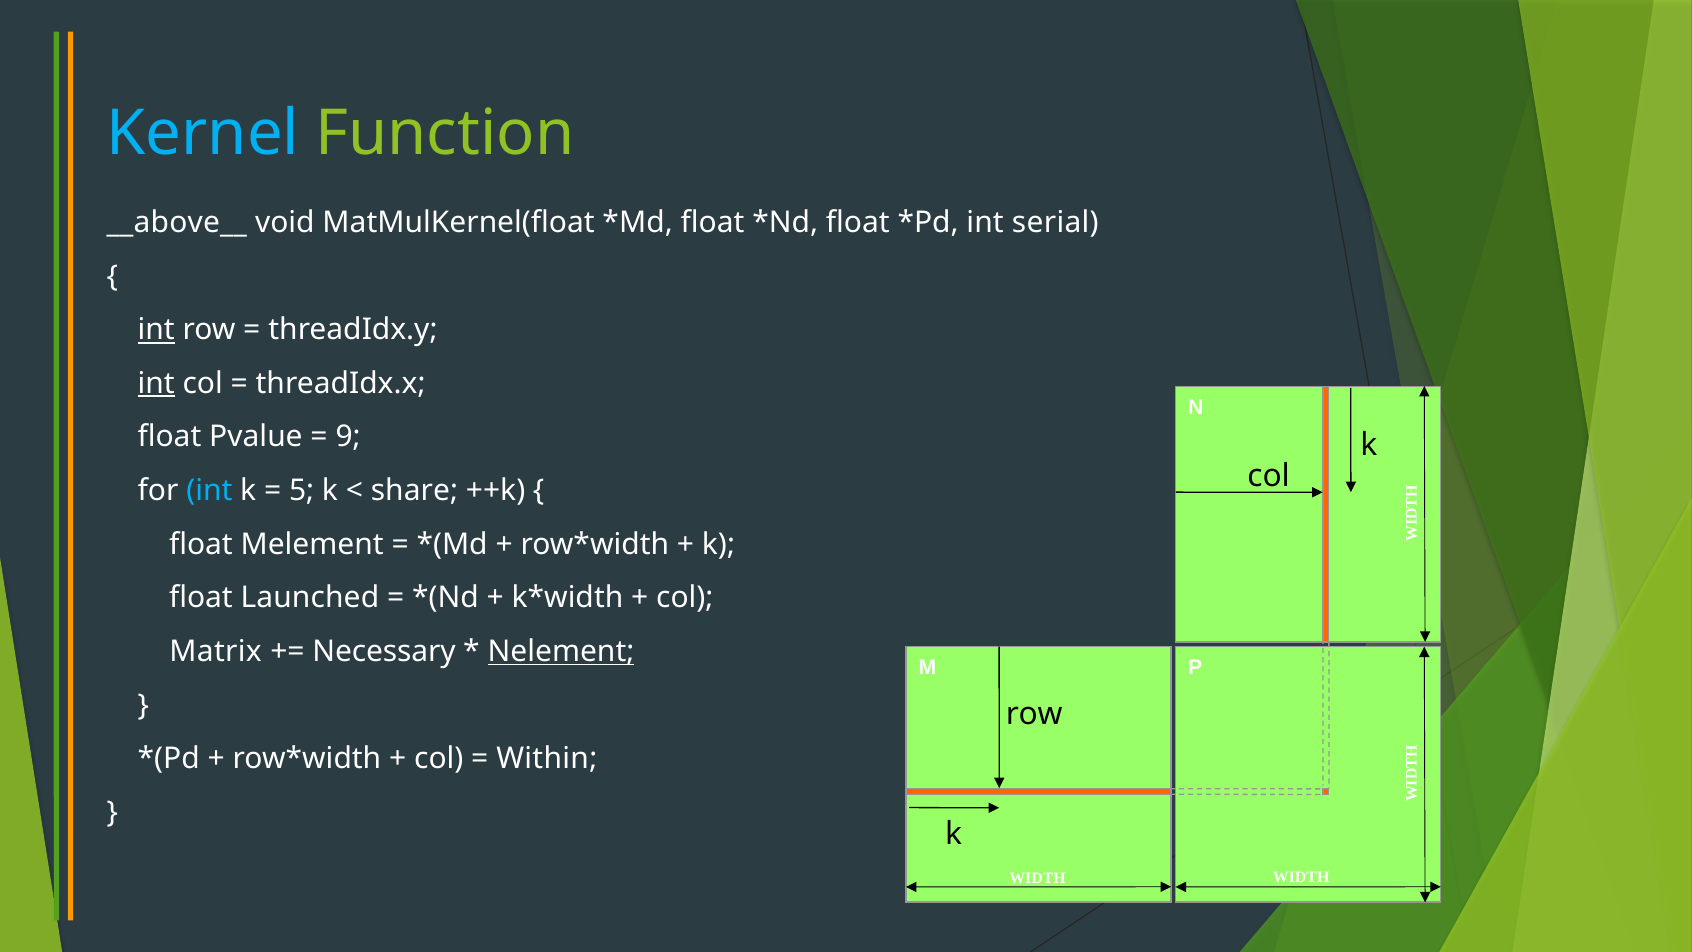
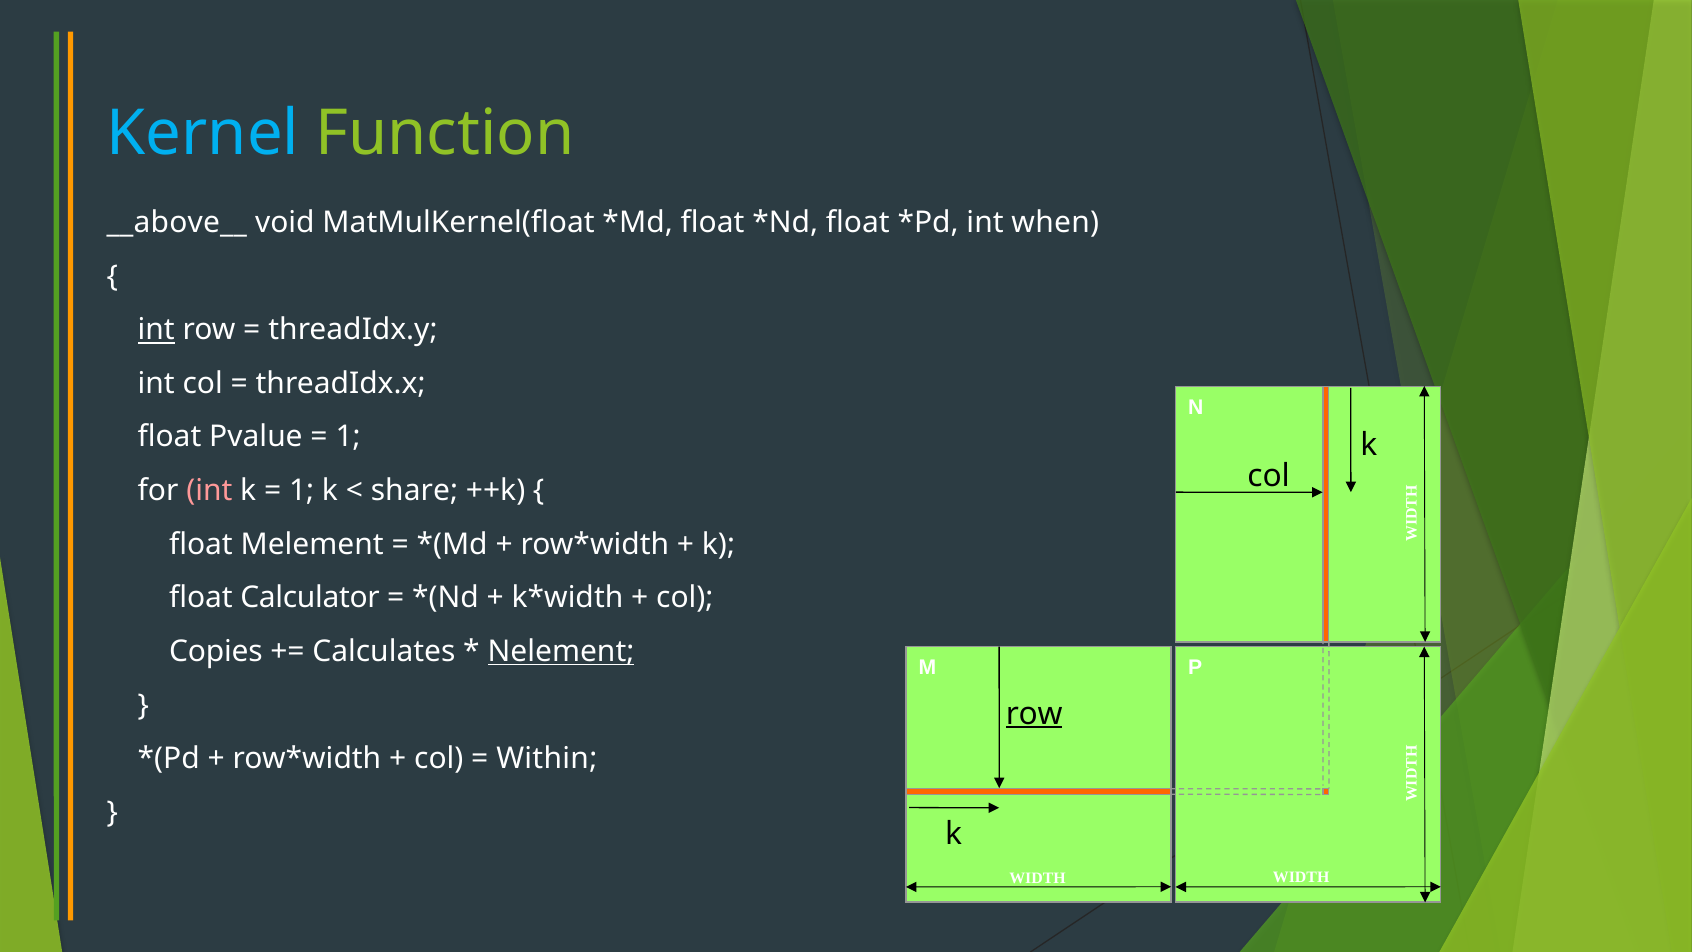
serial: serial -> when (1055, 222)
int underline: present -> none (156, 383)
9: 9 -> 1 (348, 437)
int colour: light blue -> pink (209, 491)
5: 5 -> 1 (302, 491)
Launched: Launched -> Calculator (310, 598)
Matrix: Matrix -> Copies (216, 651)
Necessary: Necessary -> Calculates (384, 651)
row underline: none -> present (1034, 713)
